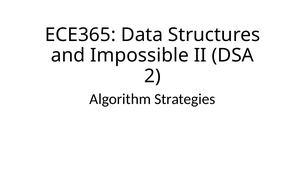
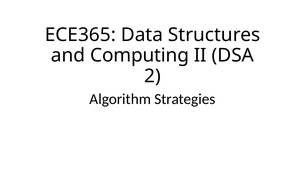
Impossible: Impossible -> Computing (140, 56)
